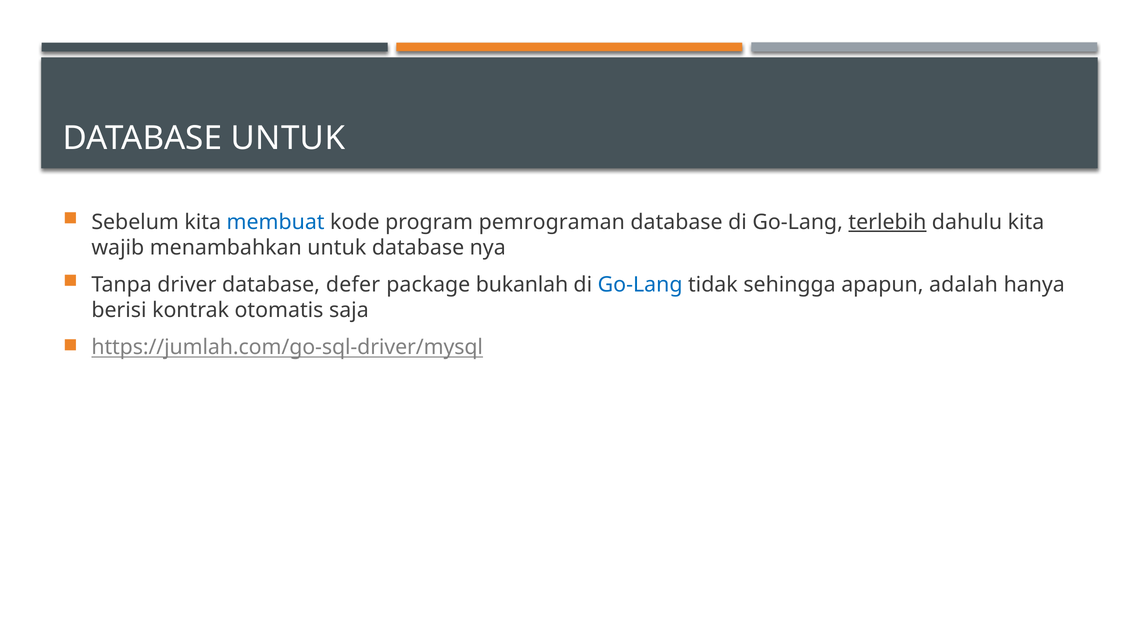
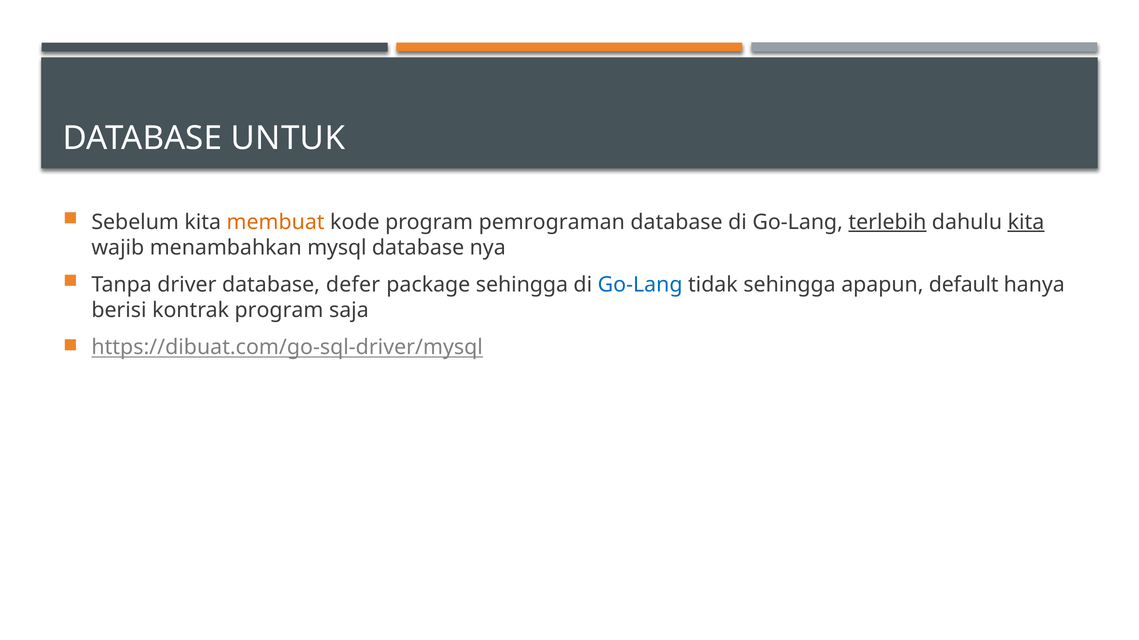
membuat colour: blue -> orange (276, 222)
kita underline: none -> present (1026, 222)
menambahkan untuk: untuk -> mysql (337, 248)
package bukanlah: bukanlah -> sehingga (522, 285)
adalah: adalah -> default (964, 285)
kontrak otomatis: otomatis -> program (279, 311)
https://jumlah.com/go-sql-driver/mysql: https://jumlah.com/go-sql-driver/mysql -> https://dibuat.com/go-sql-driver/mysql (287, 348)
